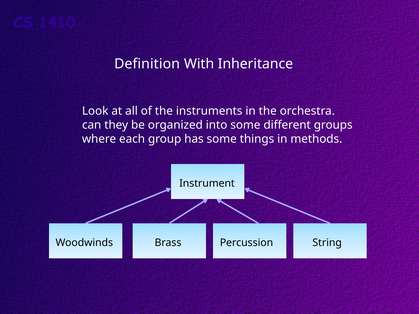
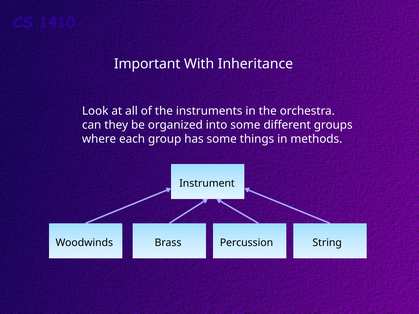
Definition: Definition -> Important (147, 64)
